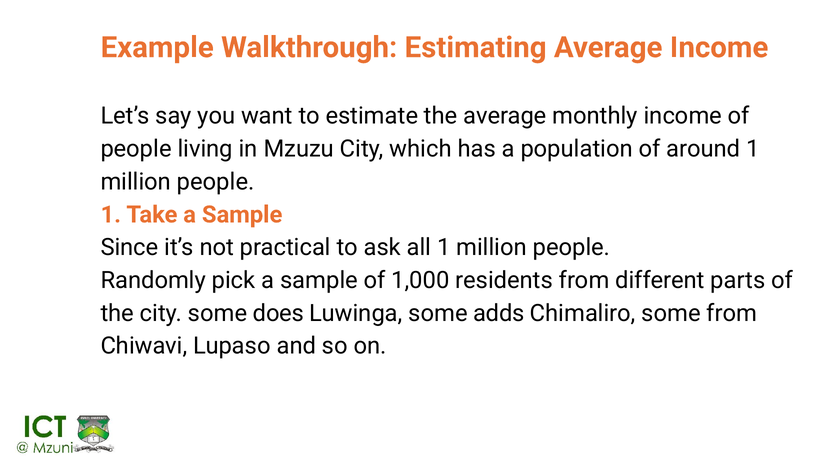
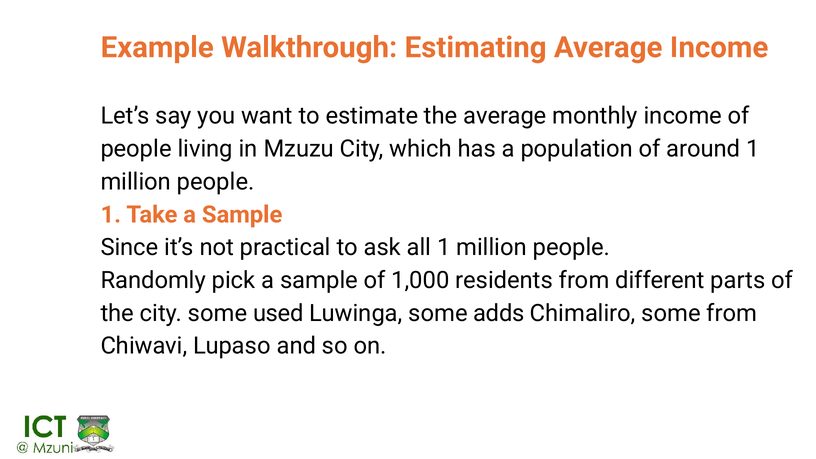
does: does -> used (278, 313)
